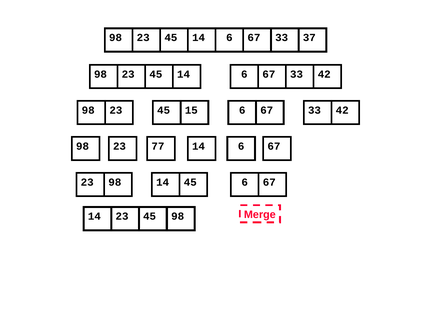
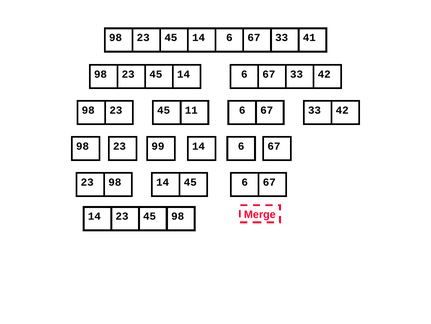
37: 37 -> 41 (309, 38)
15: 15 -> 11 (191, 110)
77: 77 -> 99 (158, 146)
